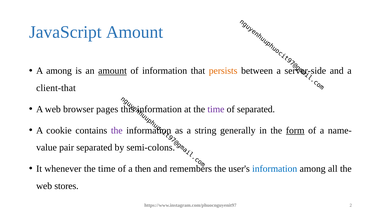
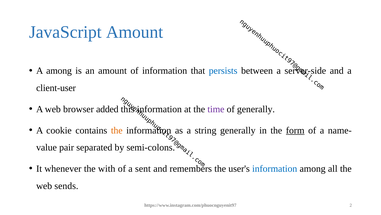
amount underline: present -> none (112, 71)
persists colour: orange -> blue (223, 71)
client-that: client-that -> client-user (56, 88)
pages: pages -> added (107, 109)
of separated: separated -> generally (256, 109)
the colour: purple -> orange (117, 130)
time: time -> with (107, 168)
then: then -> sent (143, 168)
stores: stores -> sends (66, 185)
